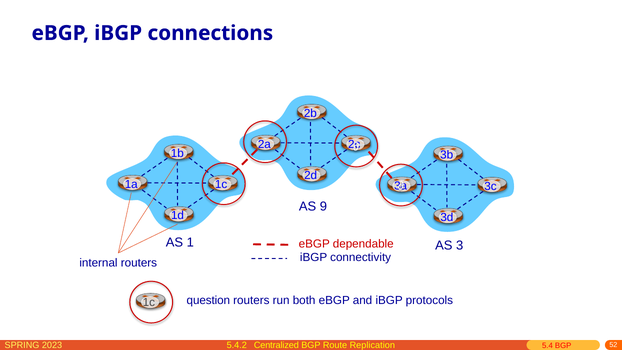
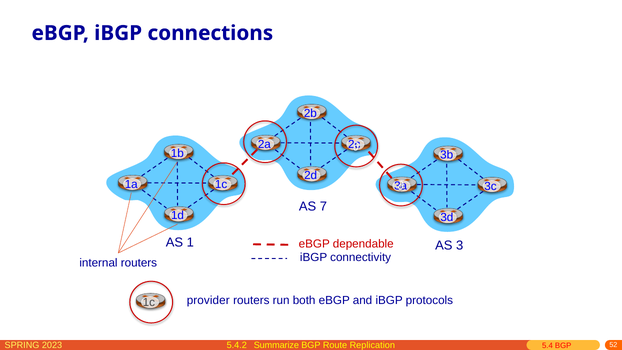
9: 9 -> 7 (323, 207)
question: question -> provider (208, 301)
Centralized: Centralized -> Summarize (276, 345)
